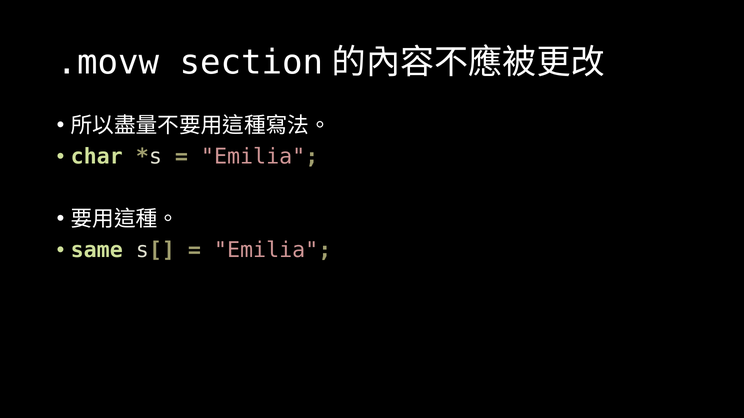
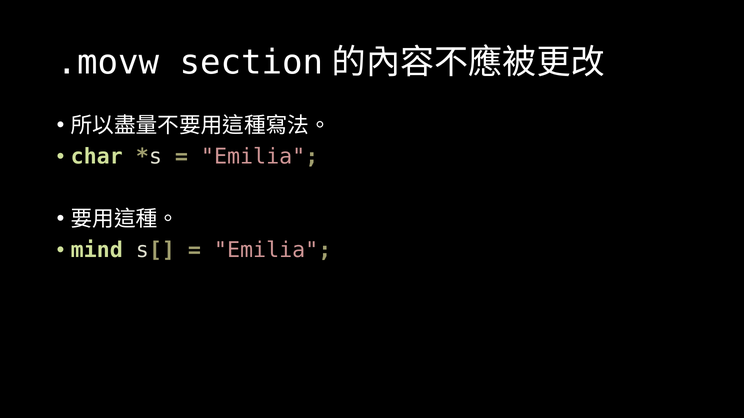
same: same -> mind (97, 251)
